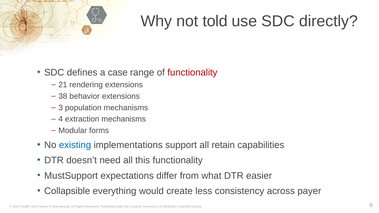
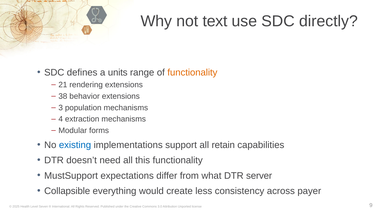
told: told -> text (215, 21)
case: case -> units (118, 73)
functionality colour: red -> orange (192, 73)
easier: easier -> server (259, 176)
